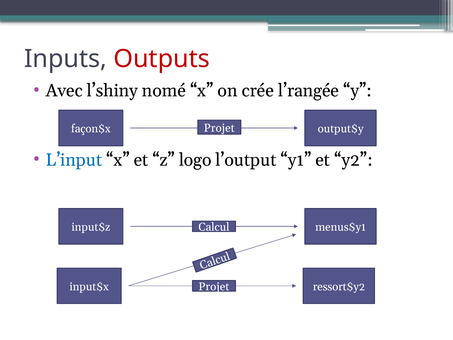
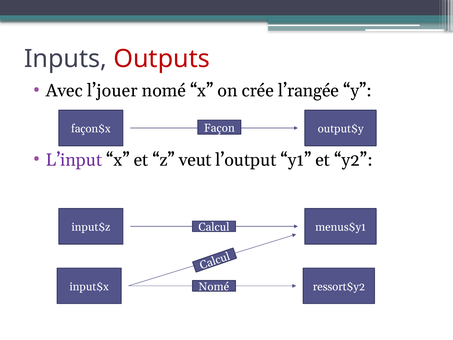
l’shiny: l’shiny -> l’jouer (112, 91)
Projet: Projet -> Façon (219, 128)
L’input colour: blue -> purple (74, 160)
logo: logo -> veut (195, 160)
Projet: Projet -> Nomé (214, 286)
